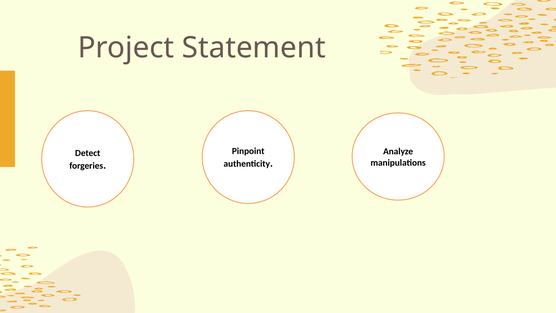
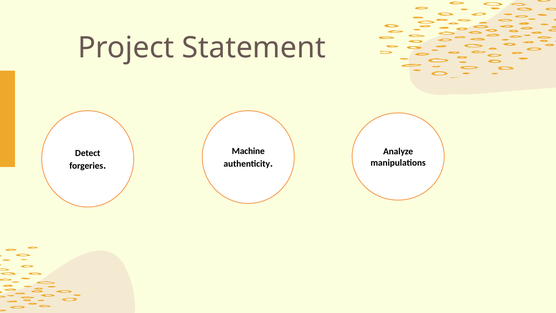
Pinpoint: Pinpoint -> Machine (248, 151)
